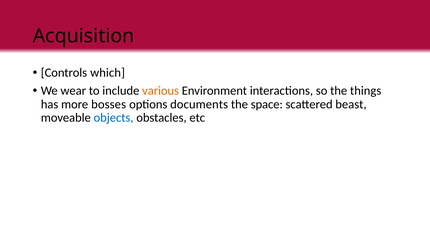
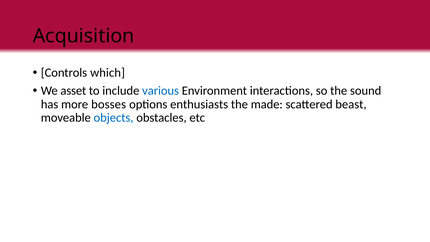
wear: wear -> asset (73, 91)
various colour: orange -> blue (161, 91)
things: things -> sound (366, 91)
documents: documents -> enthusiasts (199, 104)
space: space -> made (267, 104)
